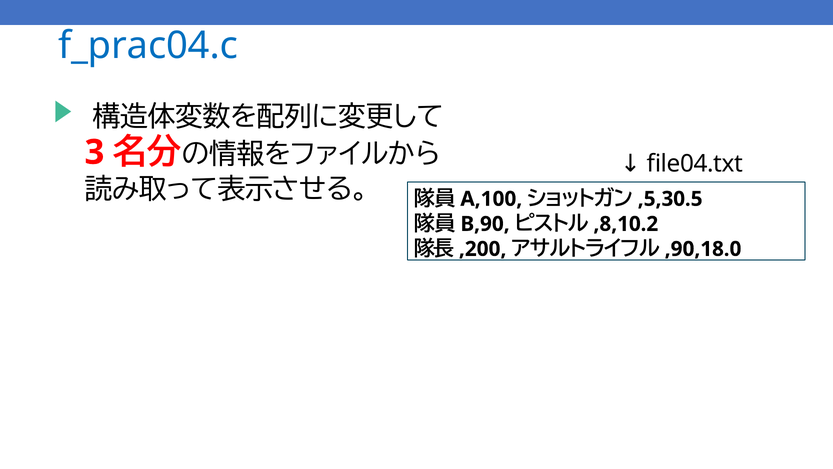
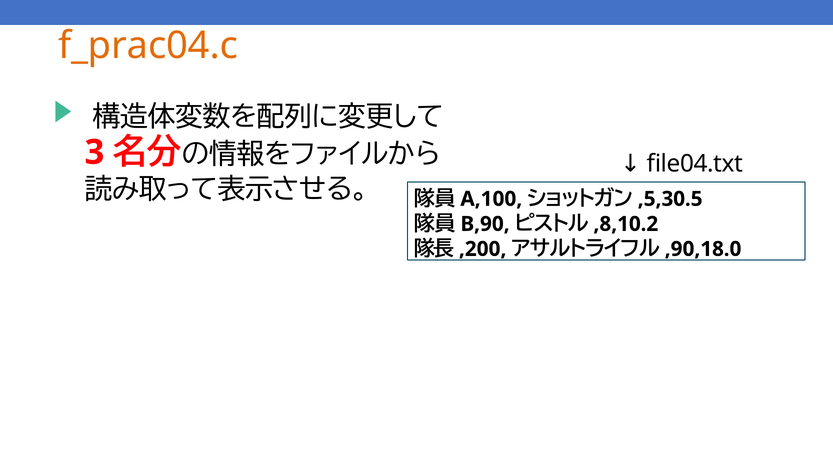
f_prac04.c colour: blue -> orange (148, 46)
